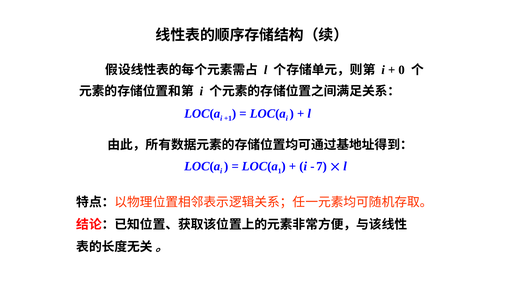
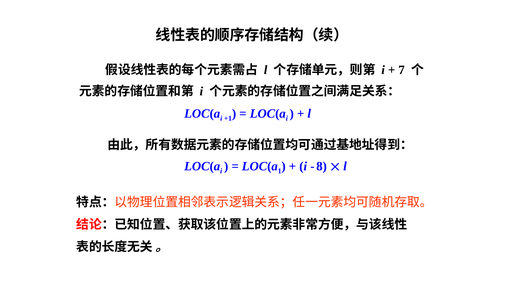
0: 0 -> 7 (402, 70)
7: 7 -> 8 (322, 166)
